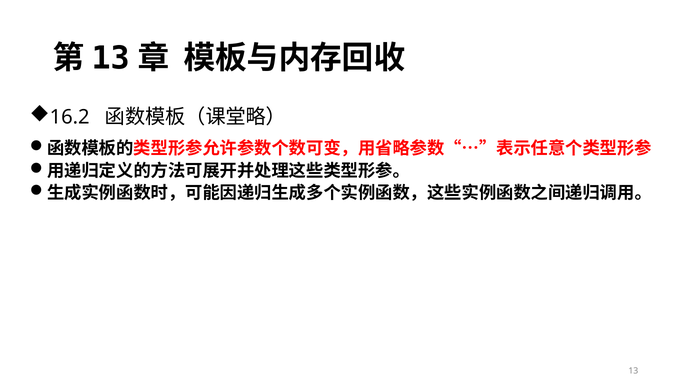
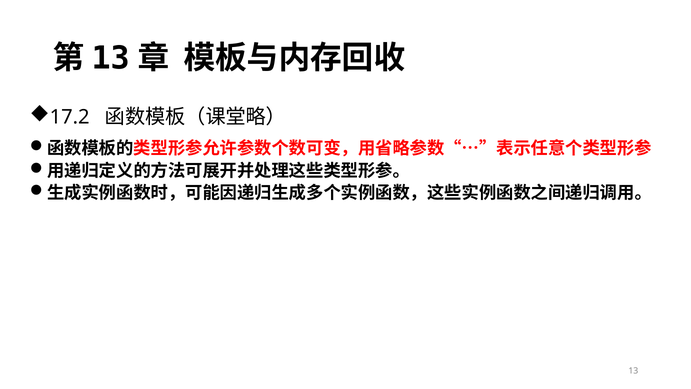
16.2: 16.2 -> 17.2 (70, 117)
